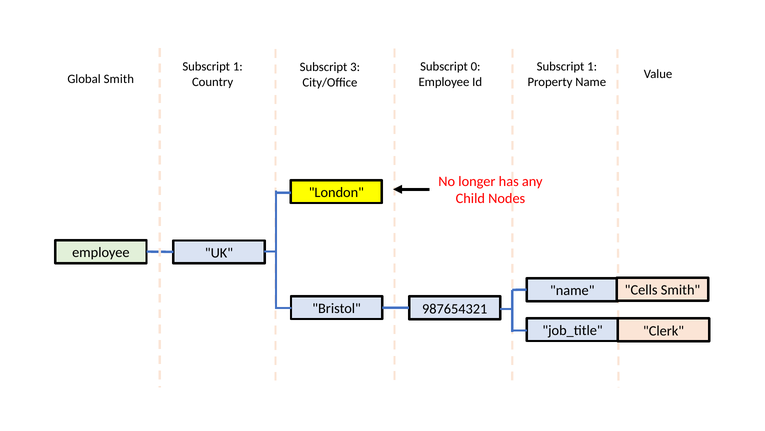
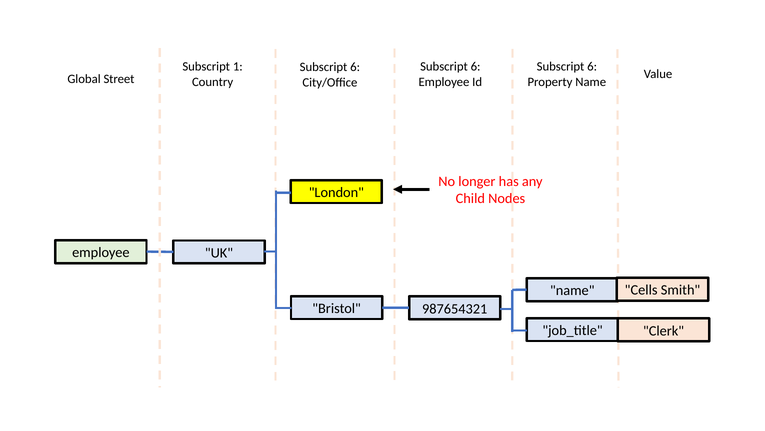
0: 0 -> 6 (476, 66)
1: 1 -> 6 (592, 67)
3: 3 -> 6 (355, 67)
Global Smith: Smith -> Street (119, 79)
